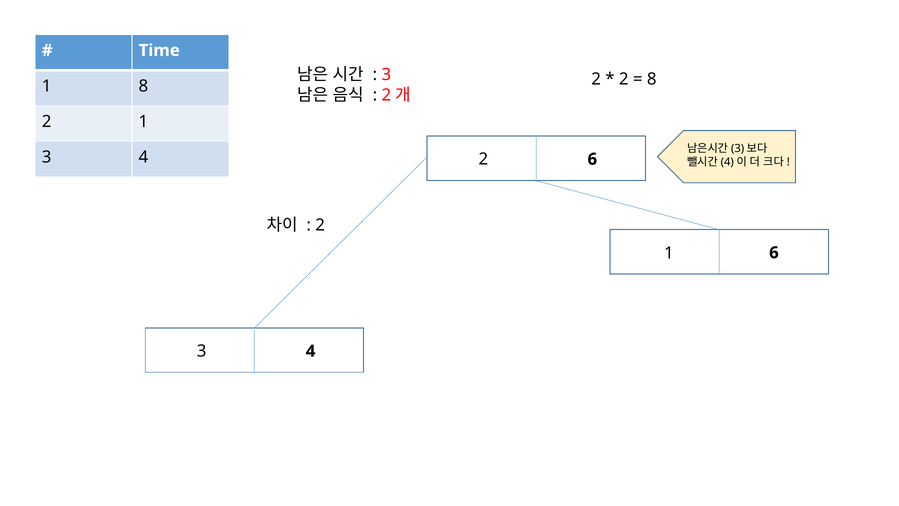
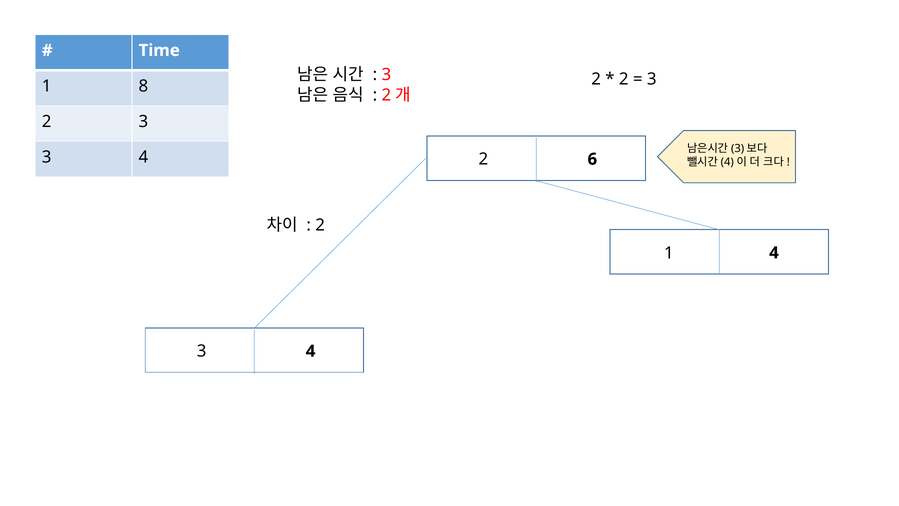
8: 8 -> 3 (652, 79)
2 1: 1 -> 3 (143, 121)
1 6: 6 -> 4 (774, 253)
